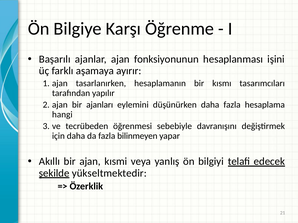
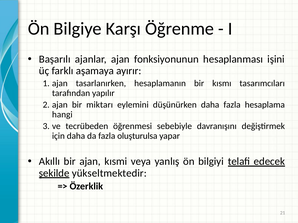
ajanları: ajanları -> miktarı (100, 105)
bilinmeyen: bilinmeyen -> oluşturulsa (137, 136)
